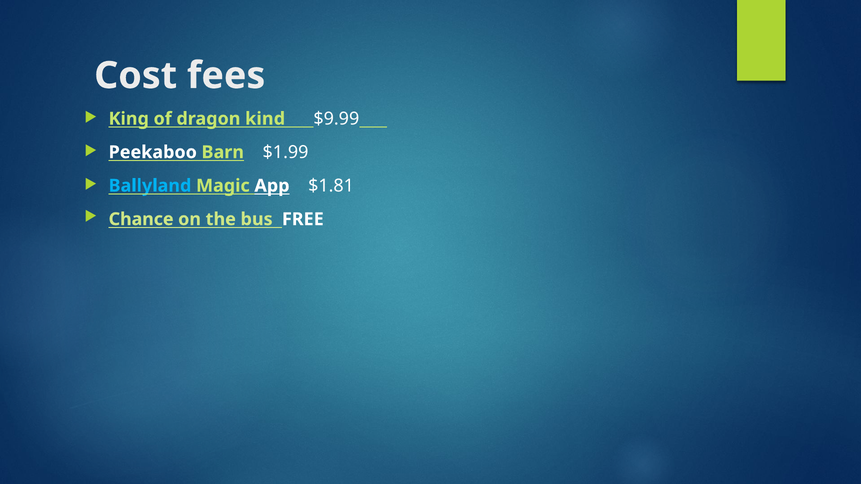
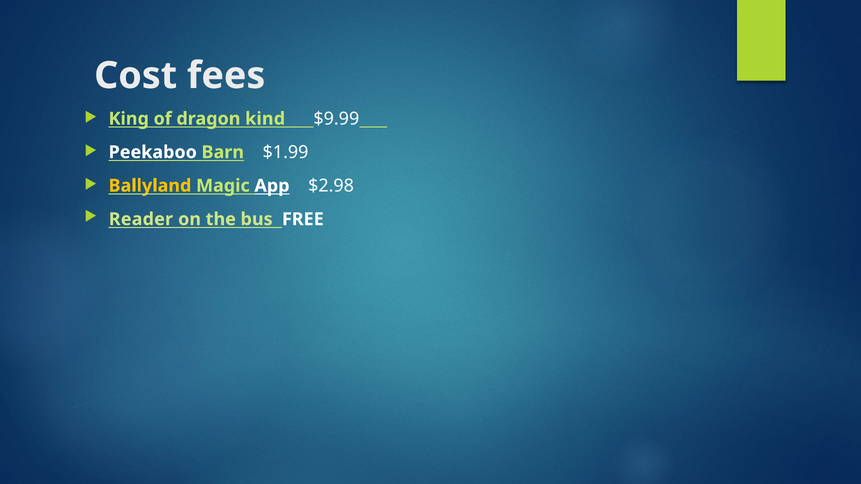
Ballyland colour: light blue -> yellow (150, 186)
$1.81: $1.81 -> $2.98 (331, 186)
Chance: Chance -> Reader (141, 219)
